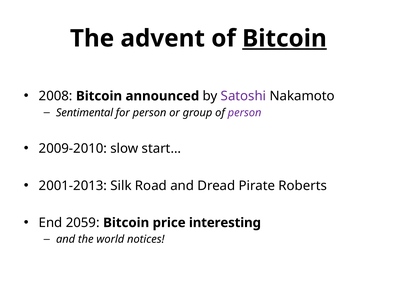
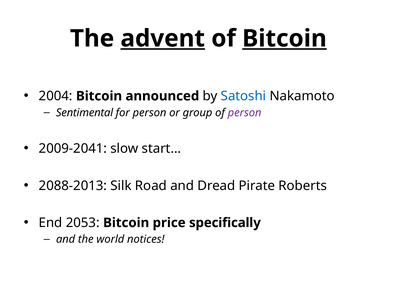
advent underline: none -> present (163, 38)
2008: 2008 -> 2004 (56, 96)
Satoshi colour: purple -> blue (243, 96)
2009-2010: 2009-2010 -> 2009-2041 (73, 148)
2001-2013: 2001-2013 -> 2088-2013 (73, 185)
2059: 2059 -> 2053 (83, 223)
interesting: interesting -> specifically (225, 223)
